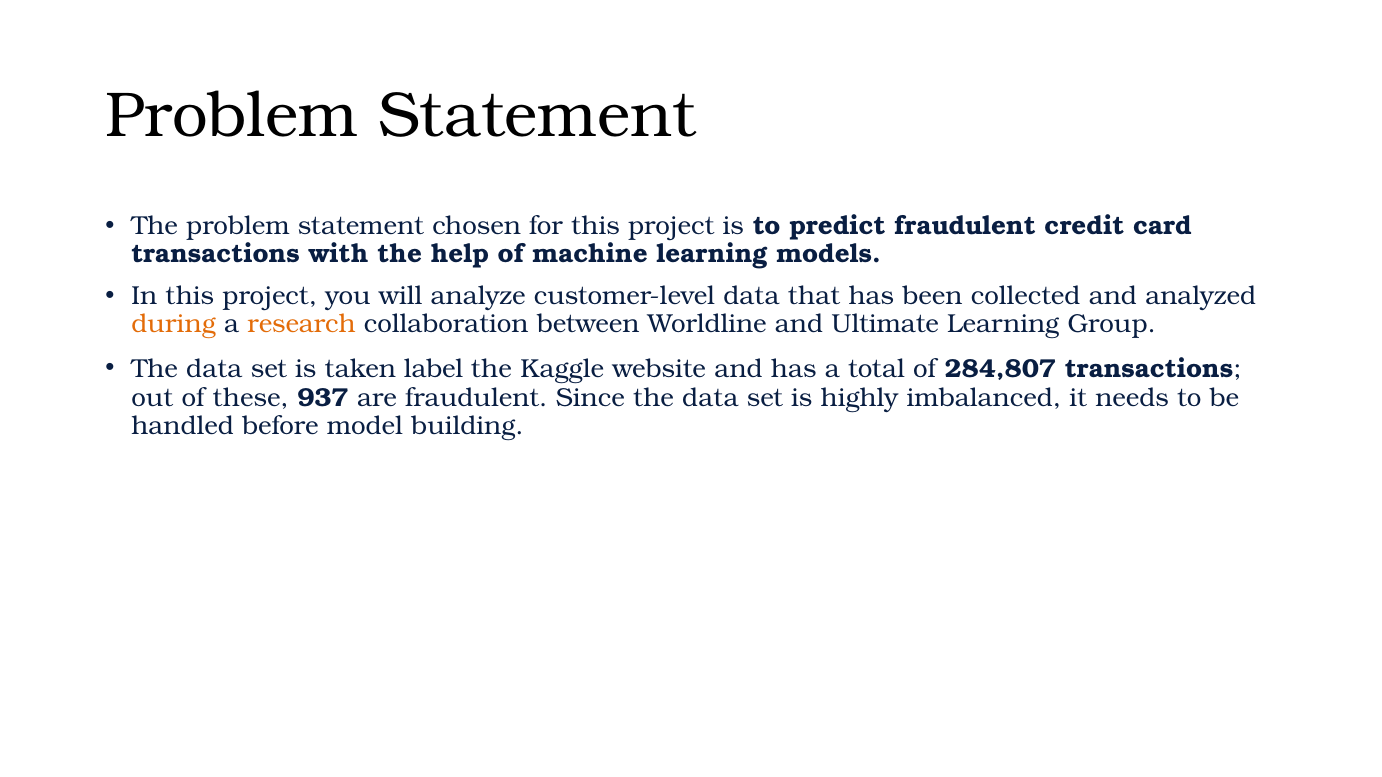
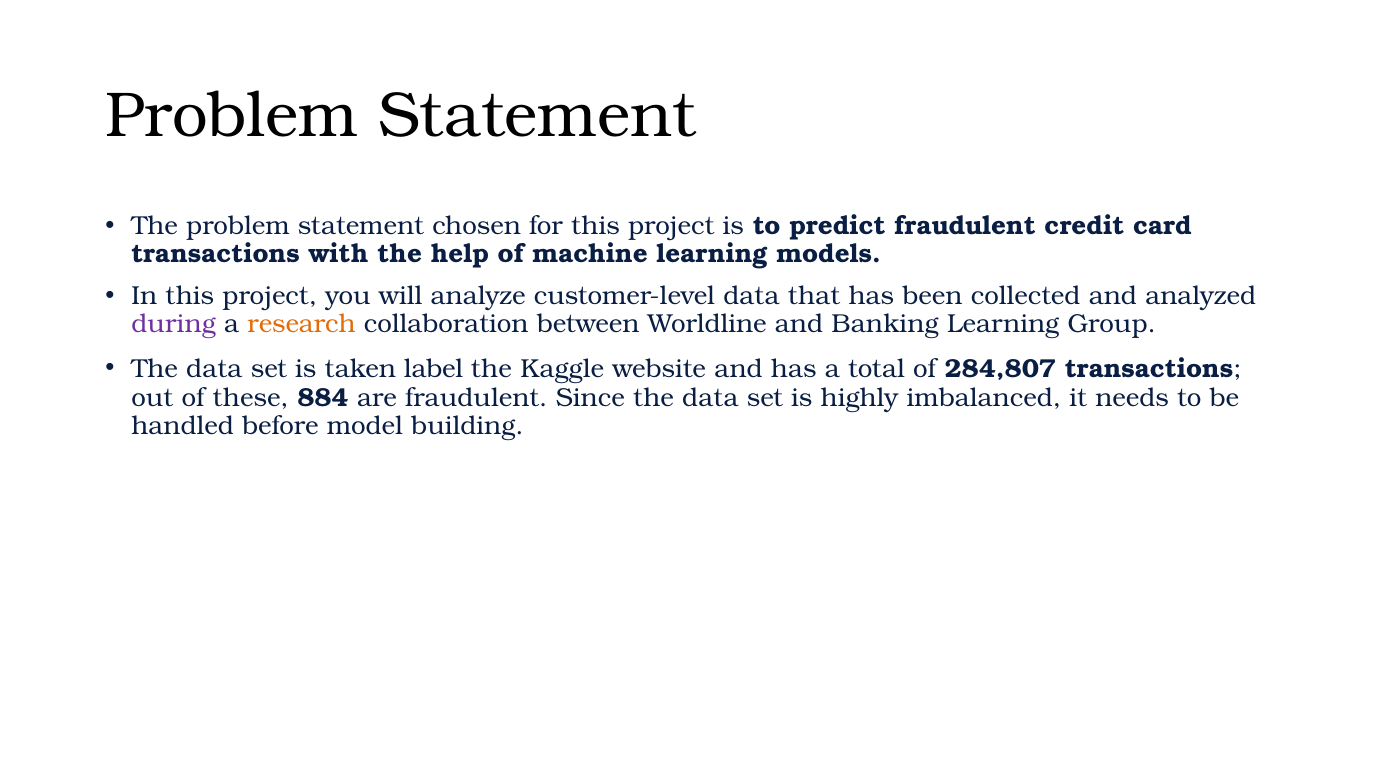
during colour: orange -> purple (174, 324)
Ultimate: Ultimate -> Banking (885, 324)
937: 937 -> 884 (323, 398)
